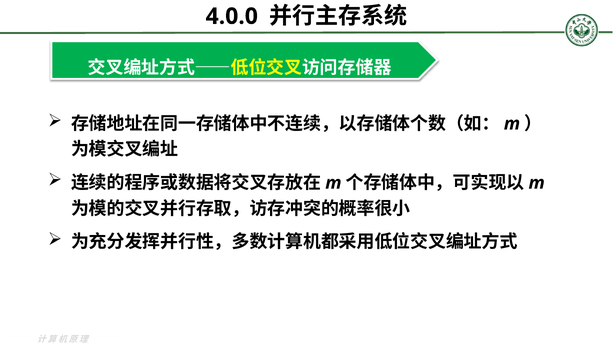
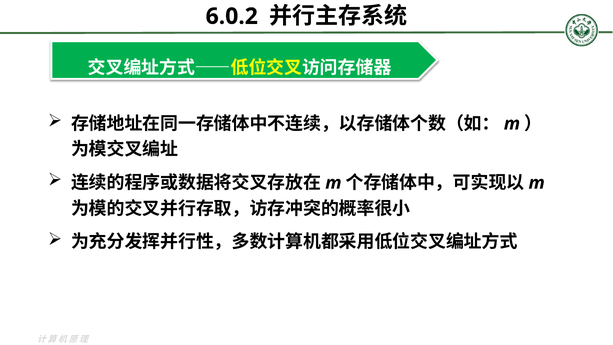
4.0.0: 4.0.0 -> 6.0.2 (232, 16)
